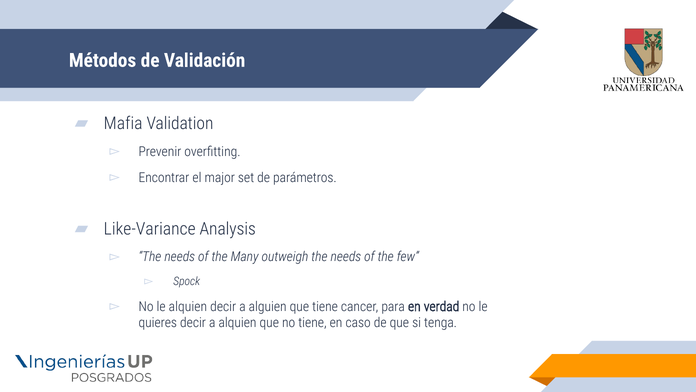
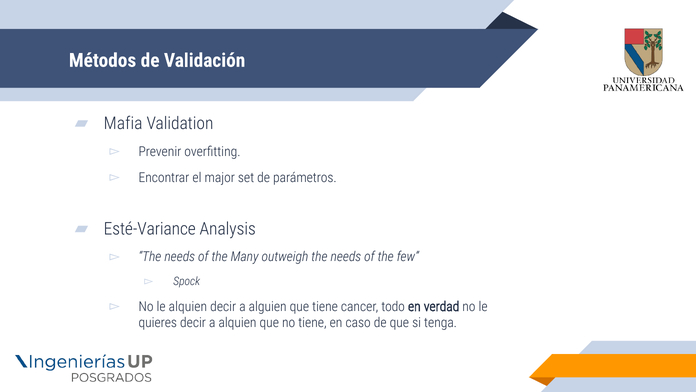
Like-Variance: Like-Variance -> Esté-Variance (150, 229)
para: para -> todo (393, 306)
